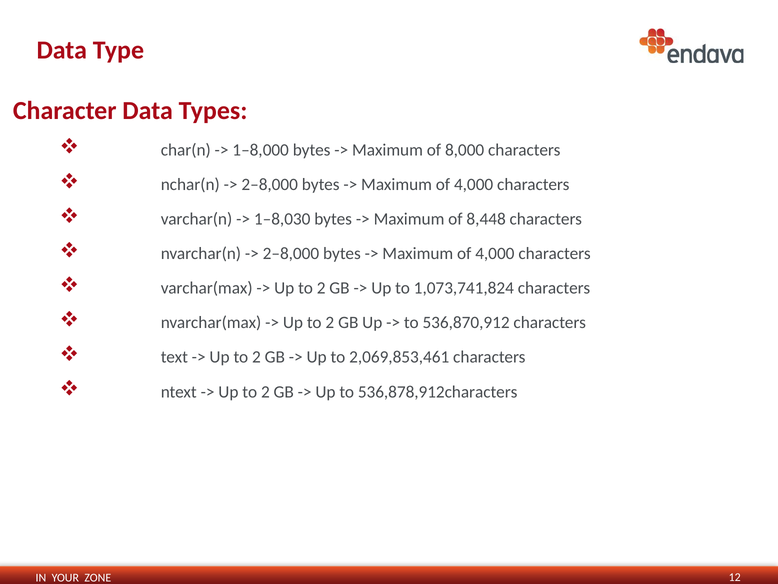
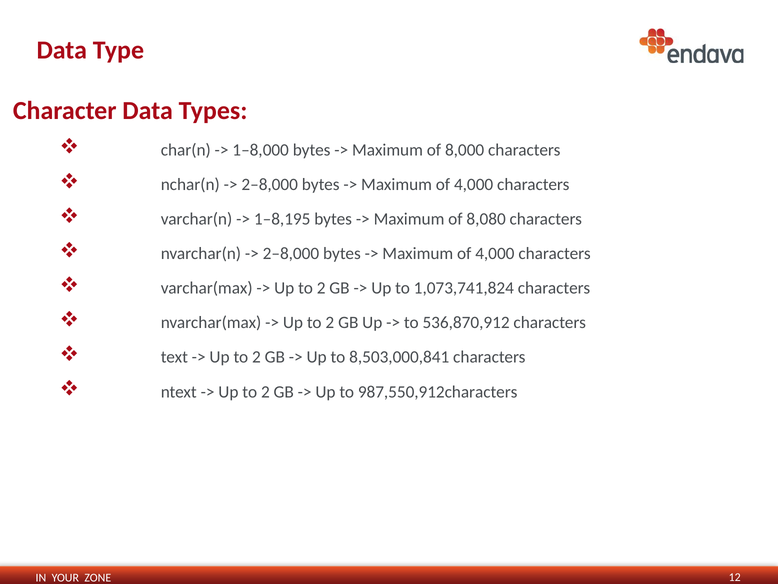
1–8,030: 1–8,030 -> 1–8,195 (282, 219)
8,448: 8,448 -> 8,080 (486, 219)
2,069,853,461: 2,069,853,461 -> 8,503,000,841 (399, 357)
536,878,912characters: 536,878,912characters -> 987,550,912characters (438, 391)
